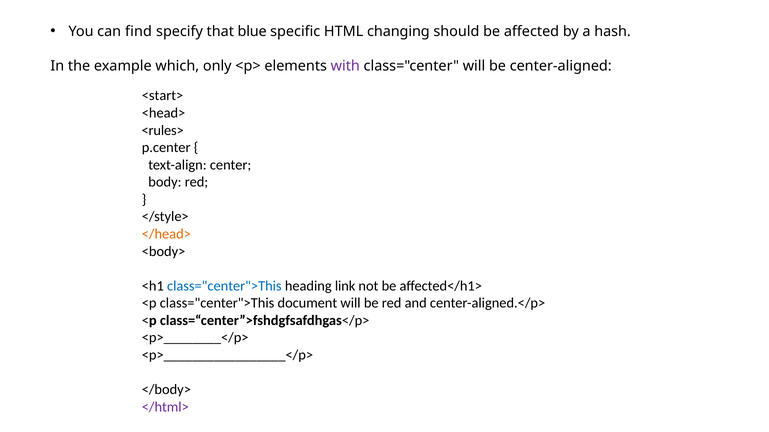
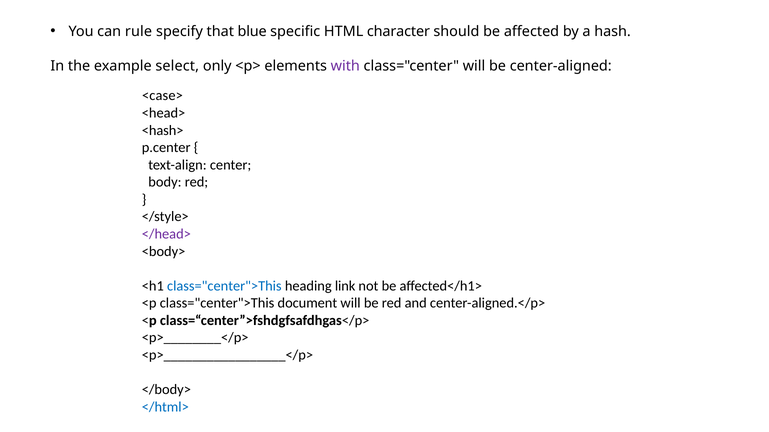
find: find -> rule (139, 32)
changing: changing -> character (398, 32)
which: which -> select (177, 66)
<start>: <start> -> <case> (162, 96)
<rules>: <rules> -> <hash> (163, 130)
</head> colour: orange -> purple (166, 234)
</html> colour: purple -> blue (165, 407)
